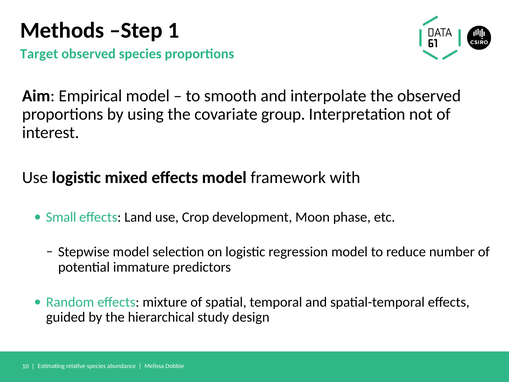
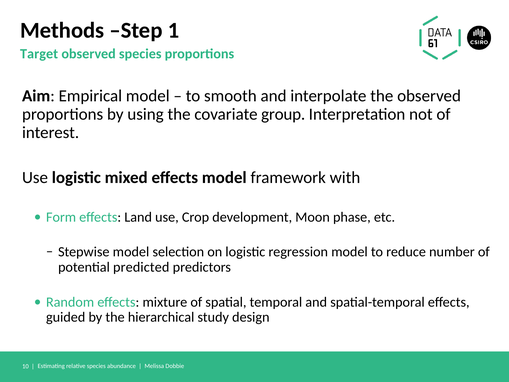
Small: Small -> Form (61, 217)
immature: immature -> predicted (141, 267)
